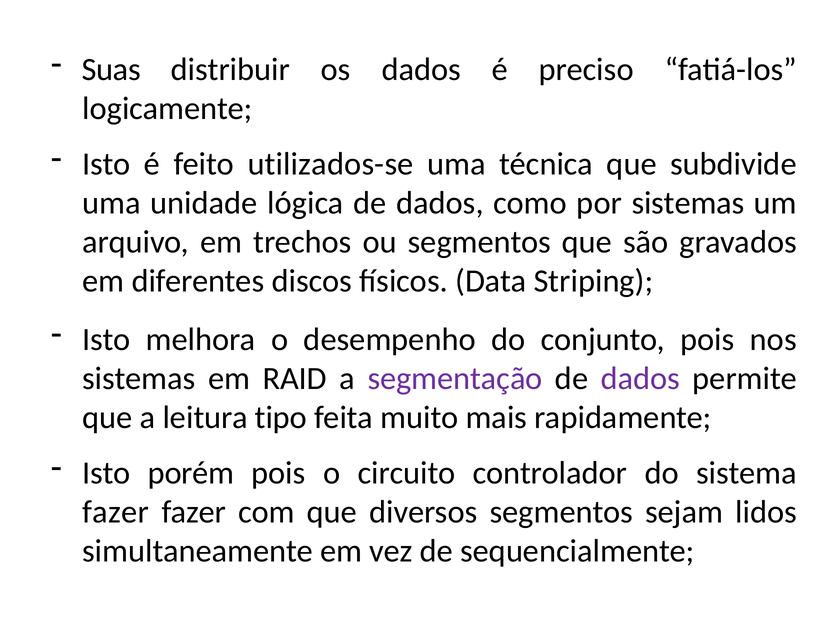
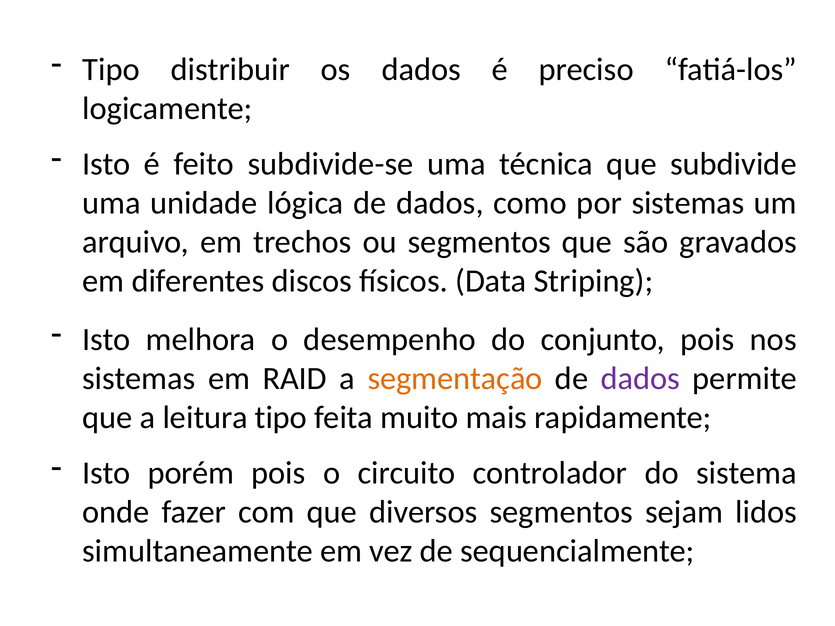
Suas: Suas -> Tipo (111, 69)
utilizados-se: utilizados-se -> subdivide-se (331, 164)
segmentação colour: purple -> orange (455, 379)
fazer: fazer -> onde (116, 512)
